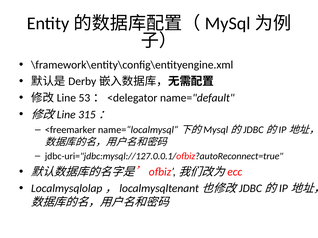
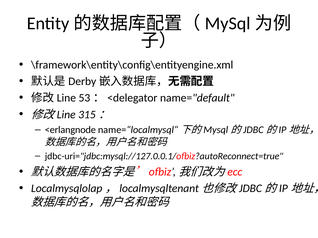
<freemarker: <freemarker -> <erlangnode (70, 130)
